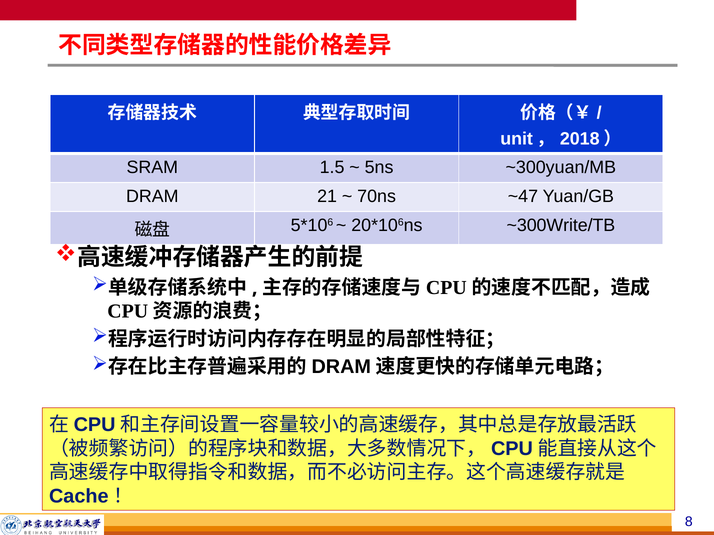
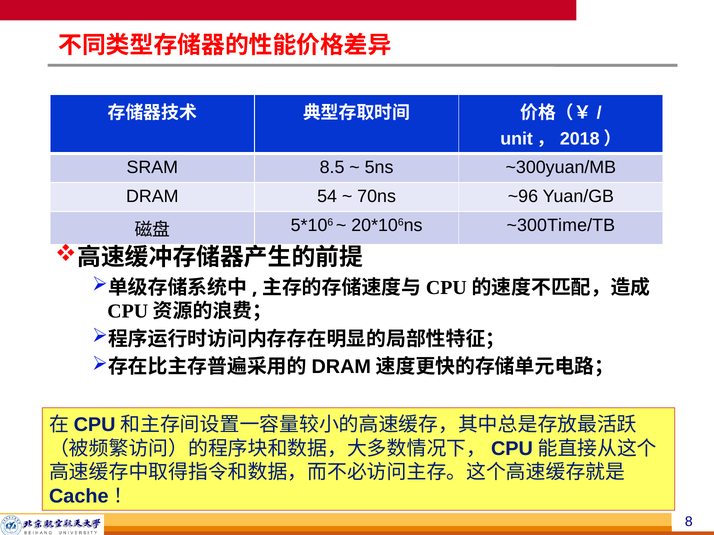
1.5: 1.5 -> 8.5 (332, 168)
21: 21 -> 54 (327, 197)
~47: ~47 -> ~96 (523, 197)
~300Write/TB: ~300Write/TB -> ~300Time/TB (561, 225)
